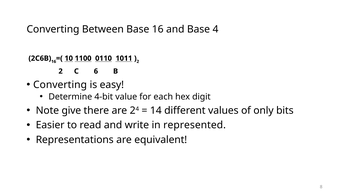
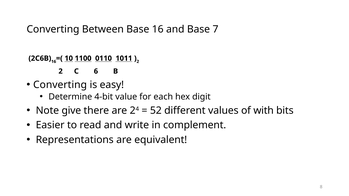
4: 4 -> 7 (216, 29)
14: 14 -> 52 (156, 111)
only: only -> with (264, 111)
represented: represented -> complement (195, 125)
